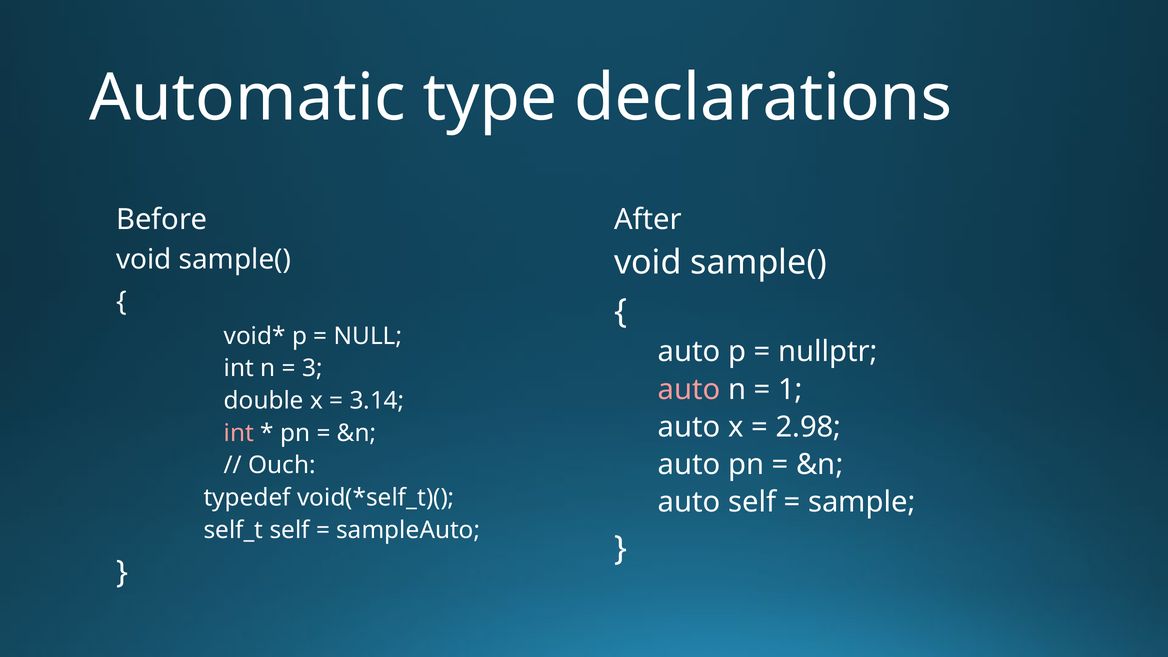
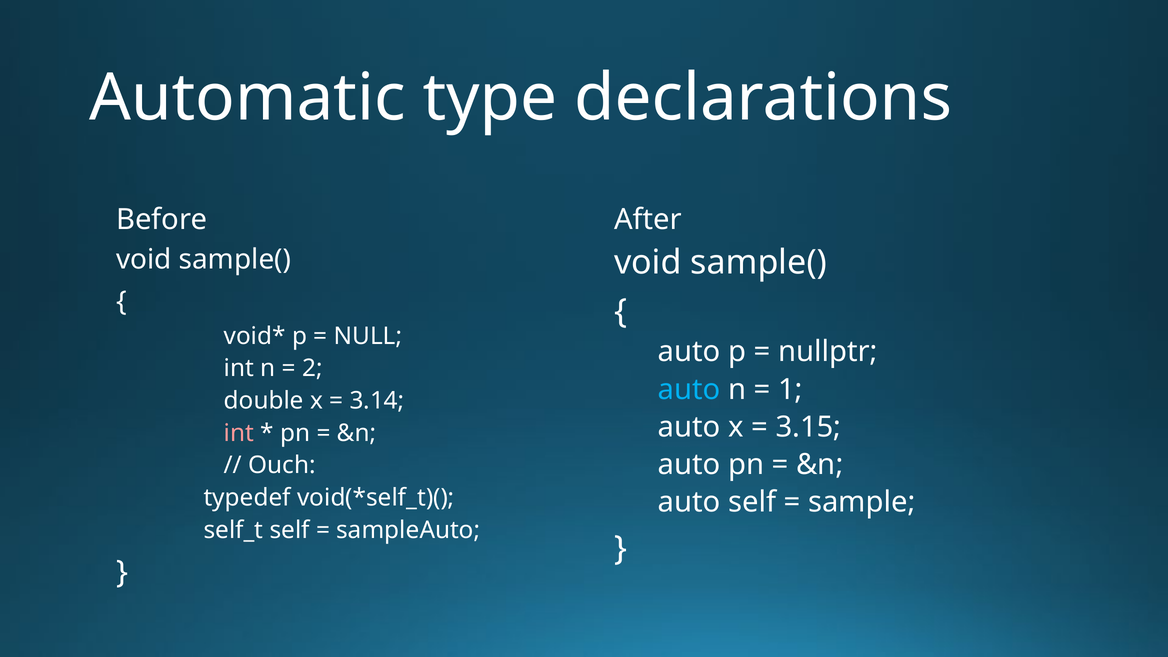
3: 3 -> 2 (312, 368)
auto colour: pink -> light blue (689, 389)
2.98: 2.98 -> 3.15 (808, 427)
